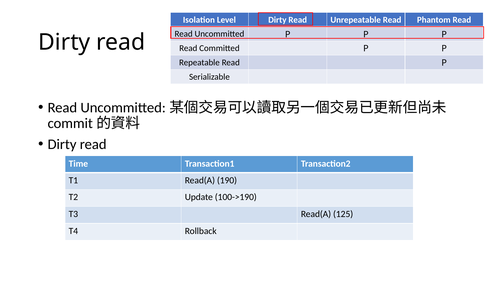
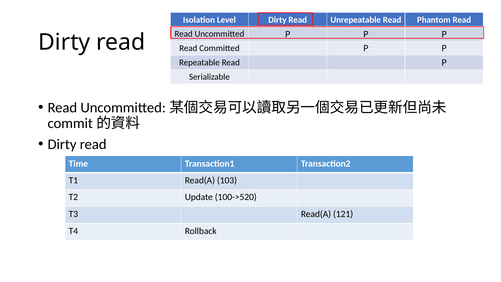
190: 190 -> 103 (227, 180)
100->190: 100->190 -> 100->520 (236, 197)
125: 125 -> 121 (343, 214)
